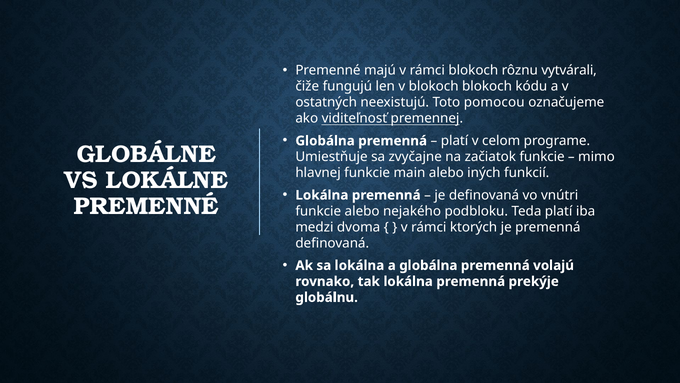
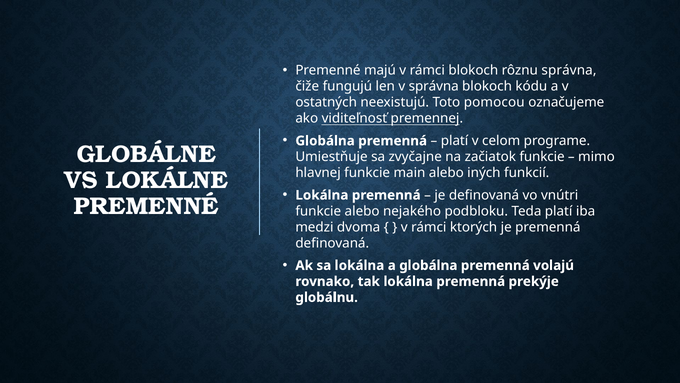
rôznu vytvárali: vytvárali -> správna (569, 70)
v blokoch: blokoch -> správna (434, 86)
